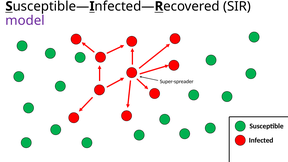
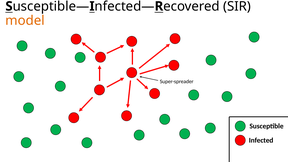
model colour: purple -> orange (25, 21)
